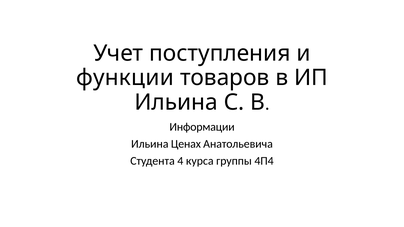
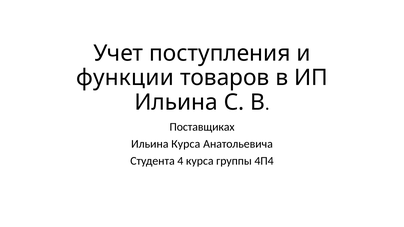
Информации: Информации -> Поставщиках (202, 127)
Ильина Ценах: Ценах -> Курса (186, 144)
